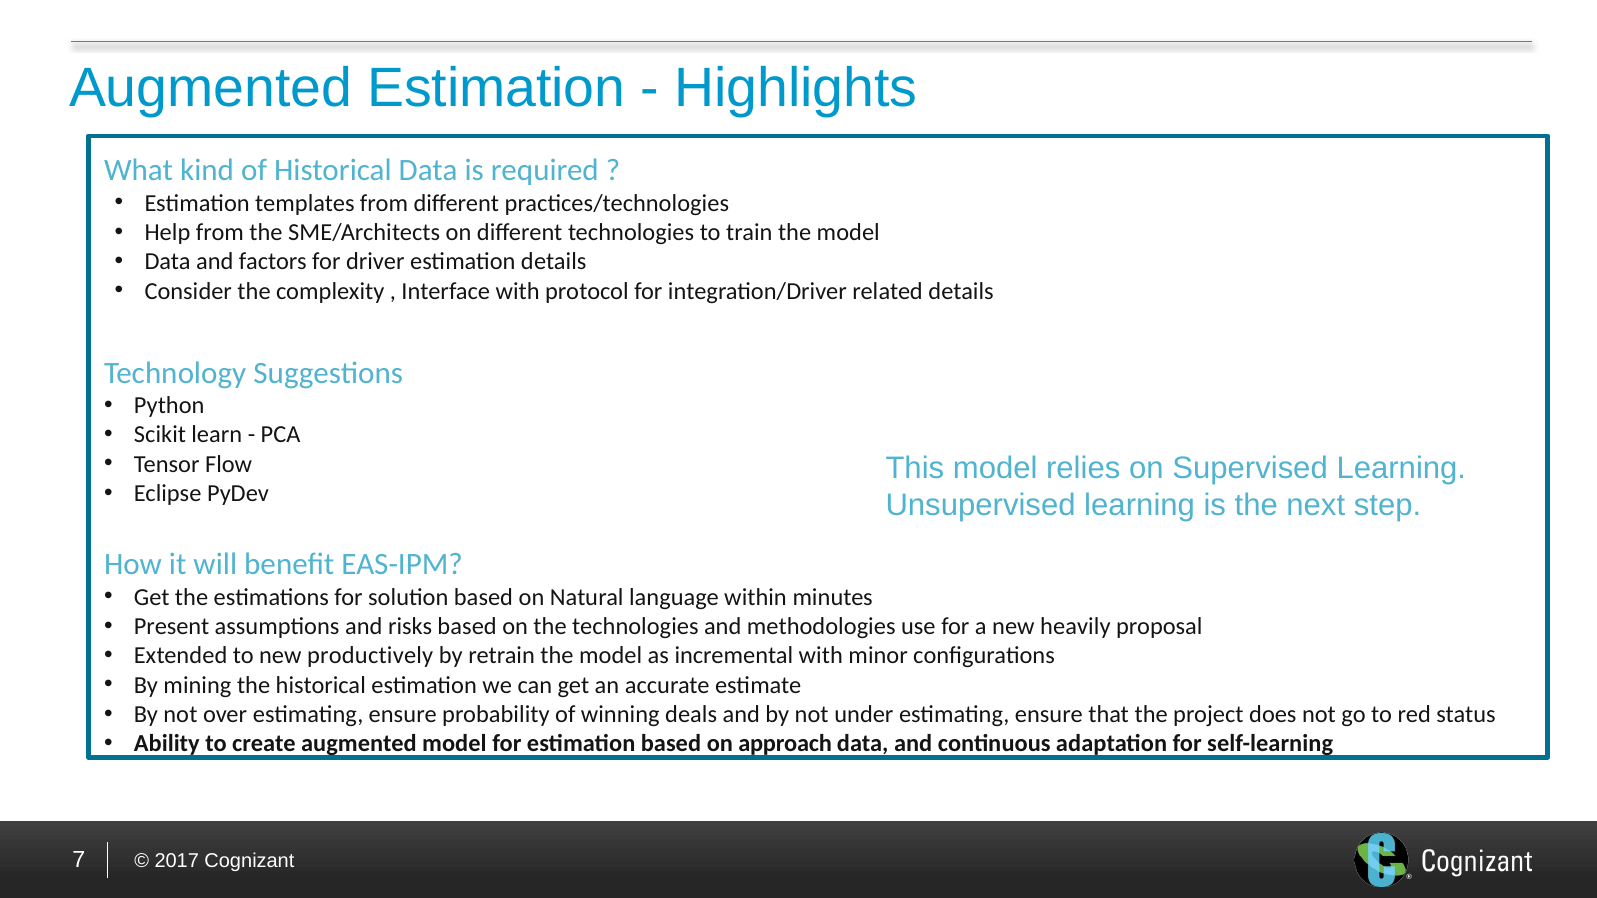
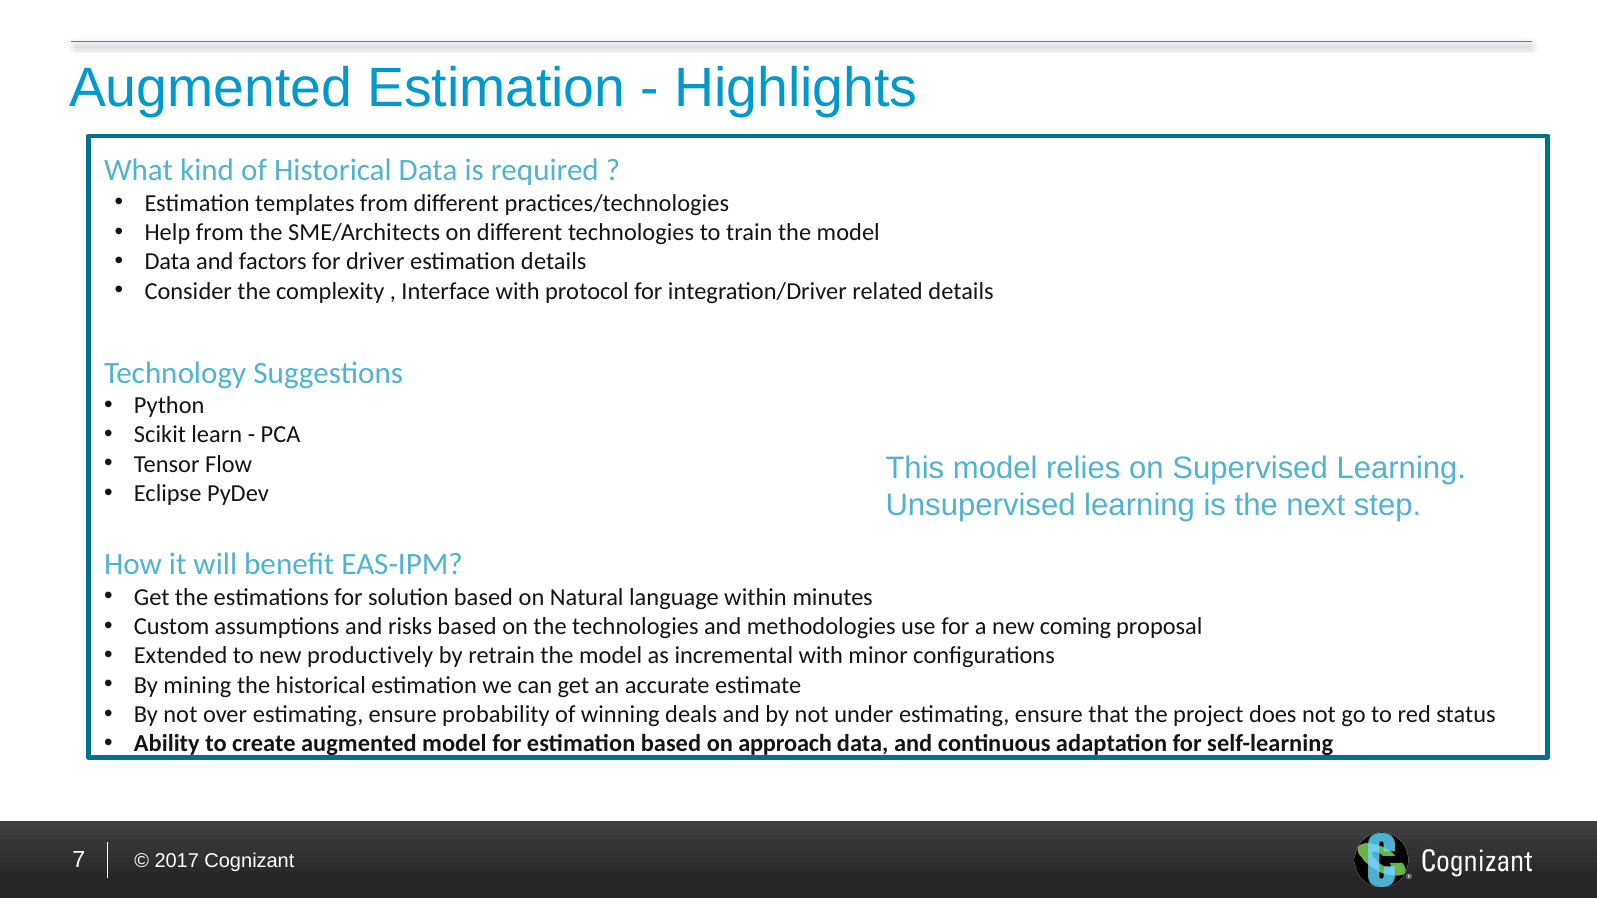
Present: Present -> Custom (172, 627)
heavily: heavily -> coming (1076, 627)
